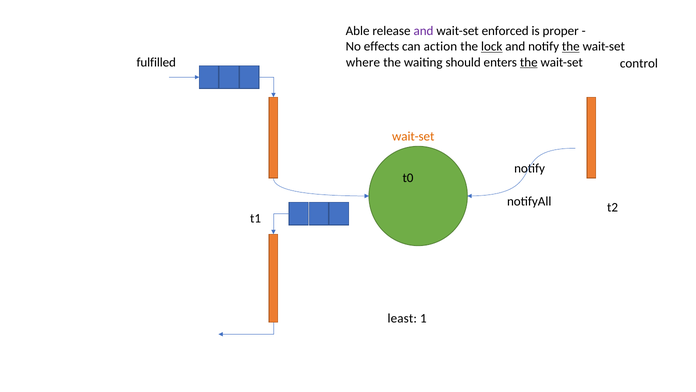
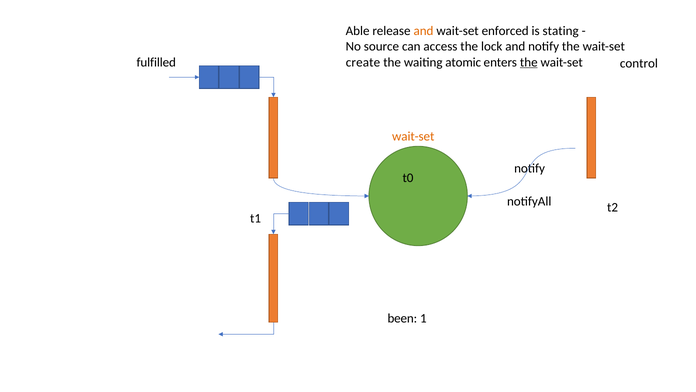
and colour: purple -> orange (423, 31)
proper: proper -> stating (561, 31)
effects: effects -> source (381, 46)
action: action -> access (440, 46)
lock underline: present -> none (492, 46)
the underline: present -> none (571, 46)
where: where -> create (363, 62)
should: should -> atomic (463, 62)
least: least -> been (402, 318)
